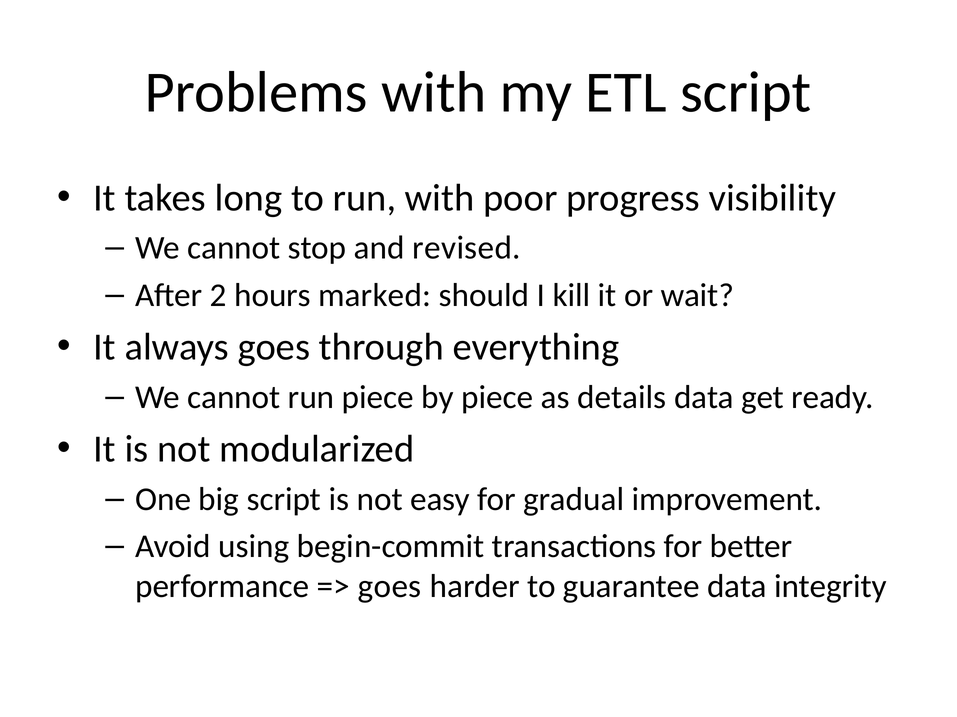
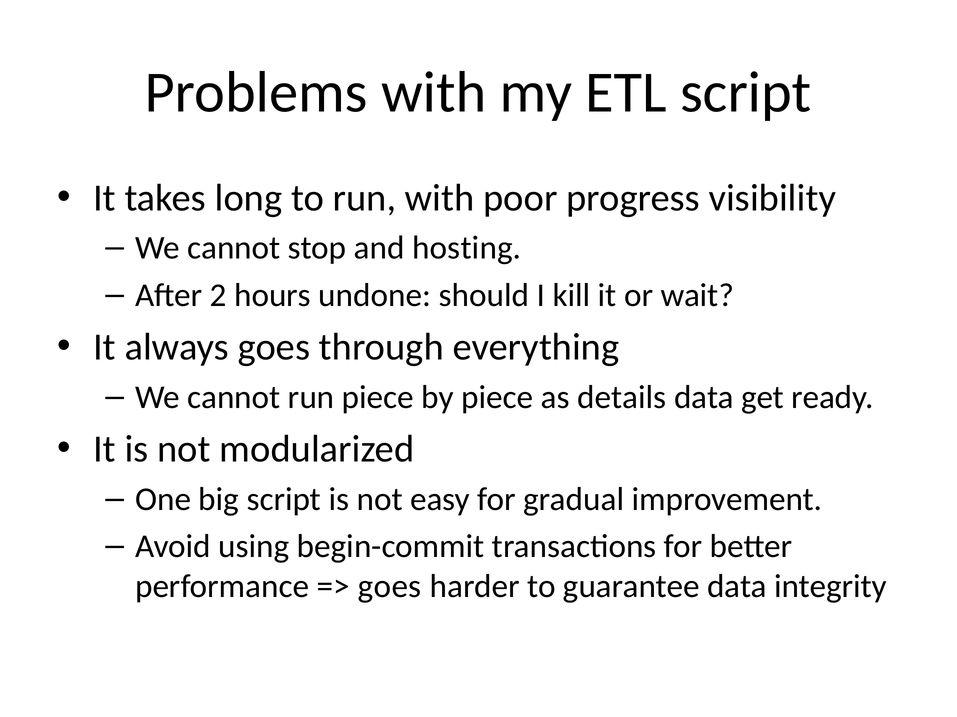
revised: revised -> hosting (467, 248)
marked: marked -> undone (375, 296)
